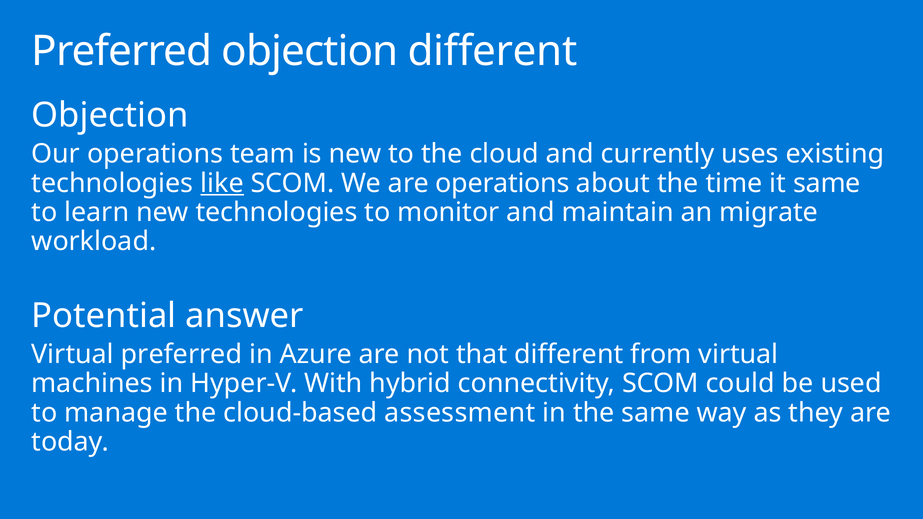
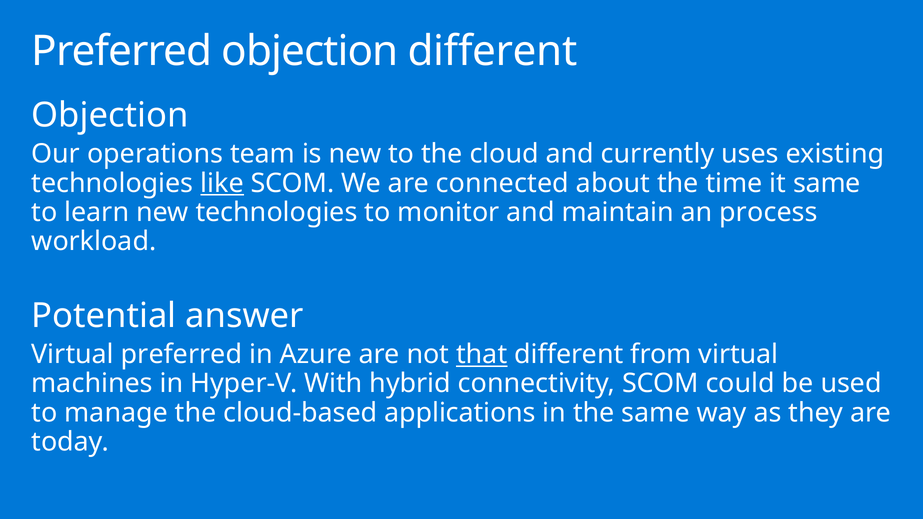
are operations: operations -> connected (502, 183)
migrate: migrate -> process (769, 212)
that underline: none -> present (482, 355)
assessment: assessment -> applications (460, 413)
